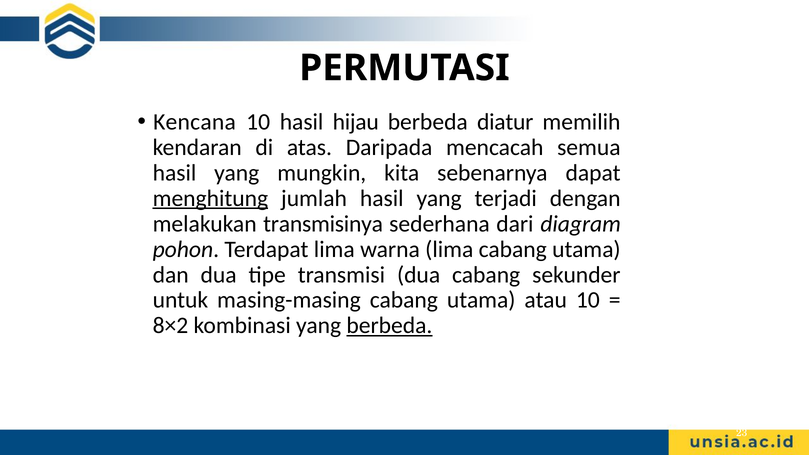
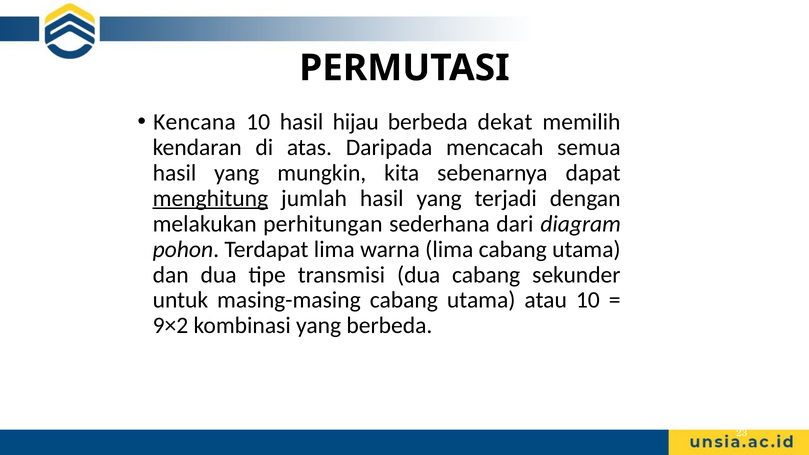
diatur: diatur -> dekat (505, 122)
transmisinya: transmisinya -> perhitungan (323, 224)
8×2: 8×2 -> 9×2 (171, 326)
berbeda underline: present -> none (389, 326)
